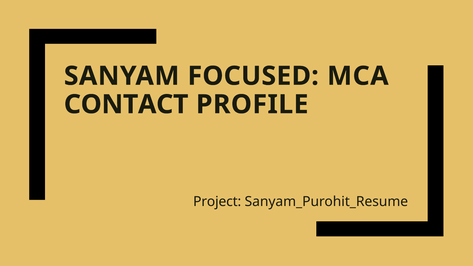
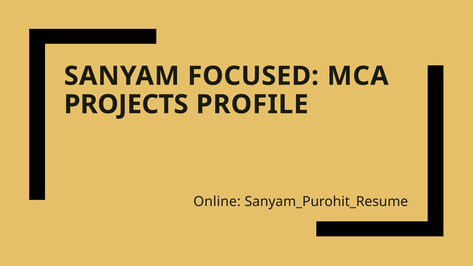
CONTACT: CONTACT -> PROJECTS (126, 104)
Project: Project -> Online (217, 202)
